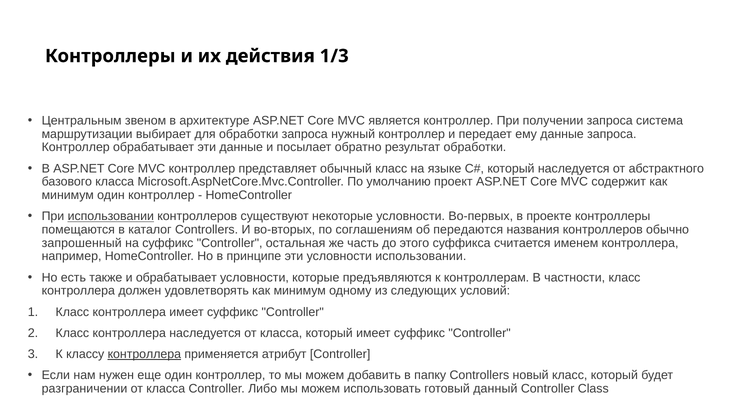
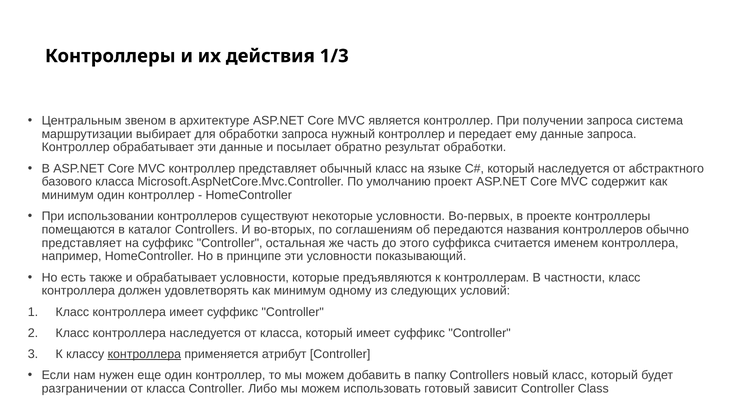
использовании underline: present -> none (111, 216)
запрошенный: запрошенный -> представляет (82, 243)
условности использовании: использовании -> показывающий (421, 256)
данный: данный -> зависит (495, 389)
